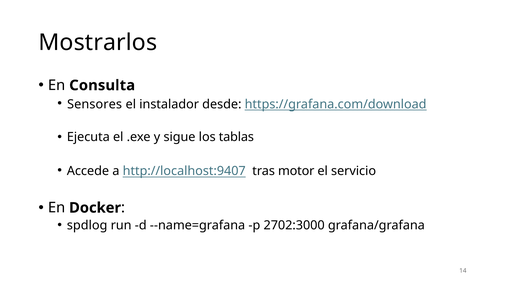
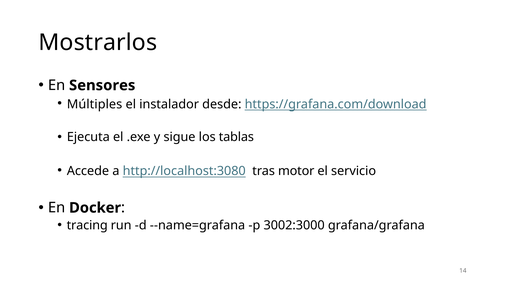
Consulta: Consulta -> Sensores (102, 85)
Sensores: Sensores -> Múltiples (95, 104)
http://localhost:9407: http://localhost:9407 -> http://localhost:3080 (184, 171)
spdlog: spdlog -> tracing (87, 225)
2702:3000: 2702:3000 -> 3002:3000 (294, 225)
